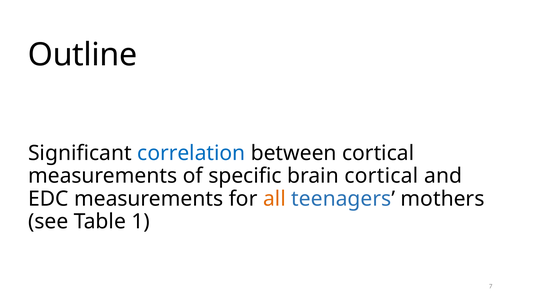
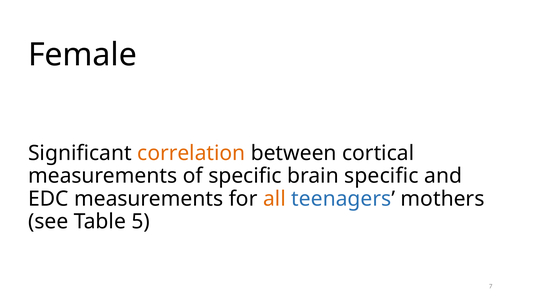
Outline: Outline -> Female (82, 55)
correlation colour: blue -> orange (191, 153)
brain cortical: cortical -> specific (381, 176)
1: 1 -> 5 (141, 221)
